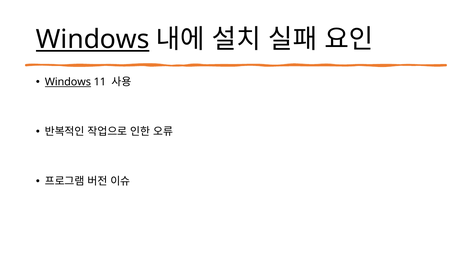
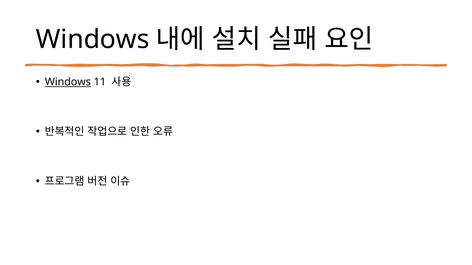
Windows underline: present -> none (93, 40)
